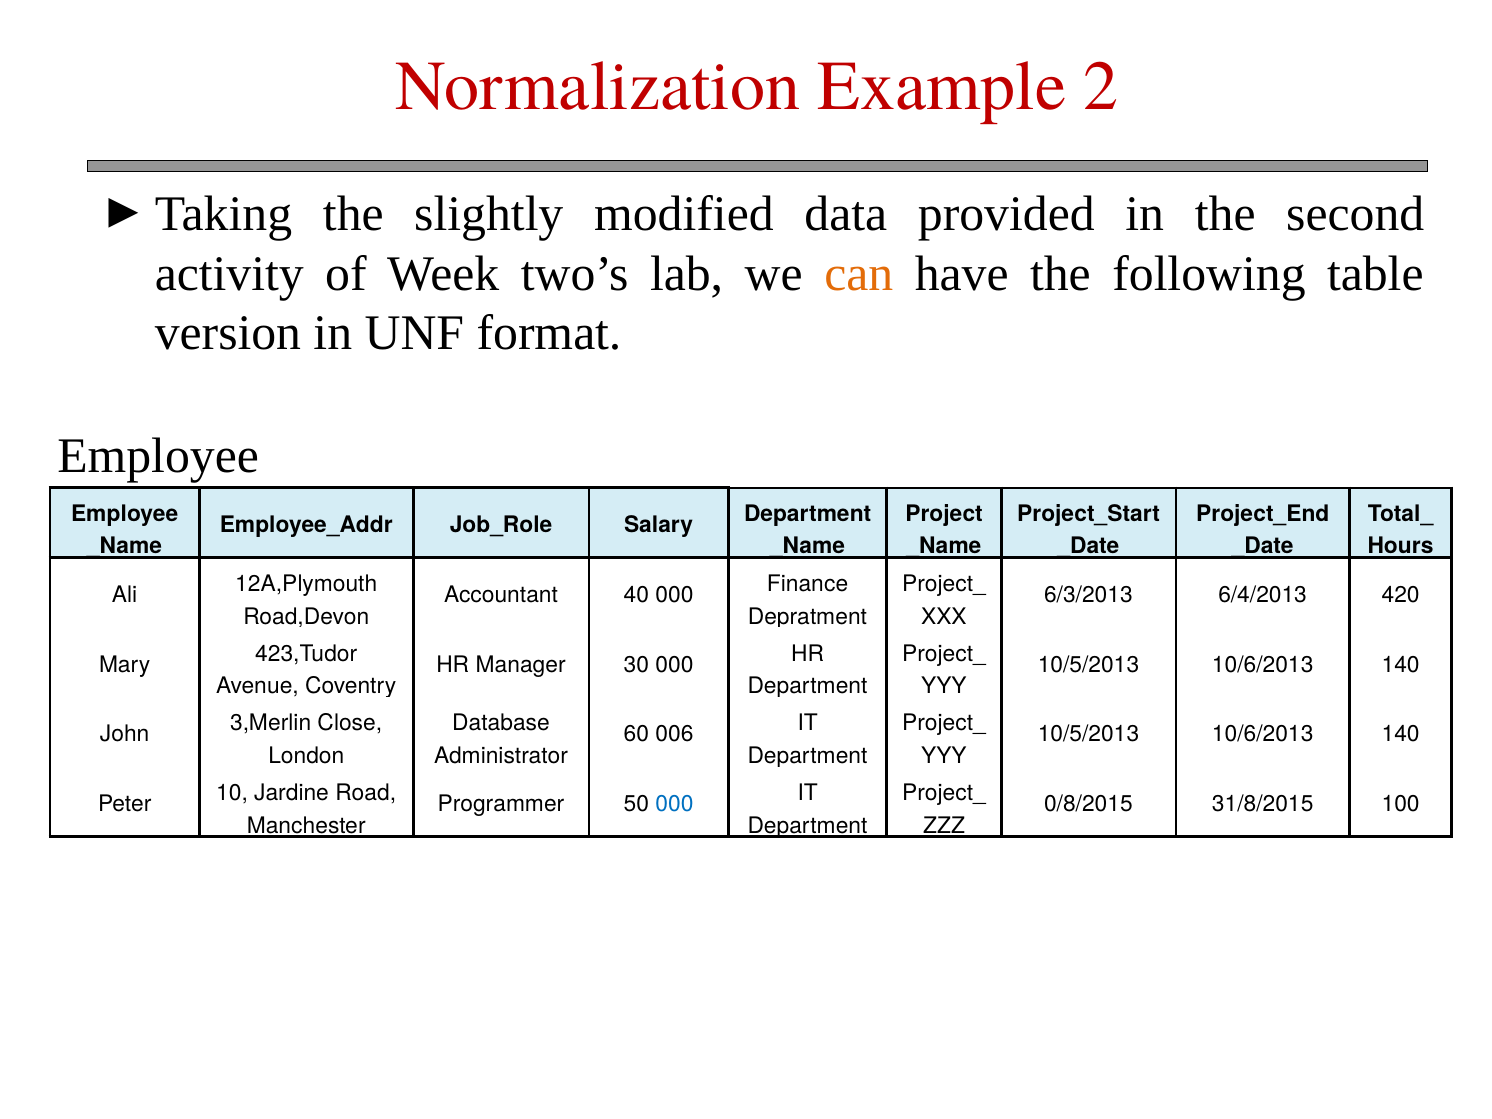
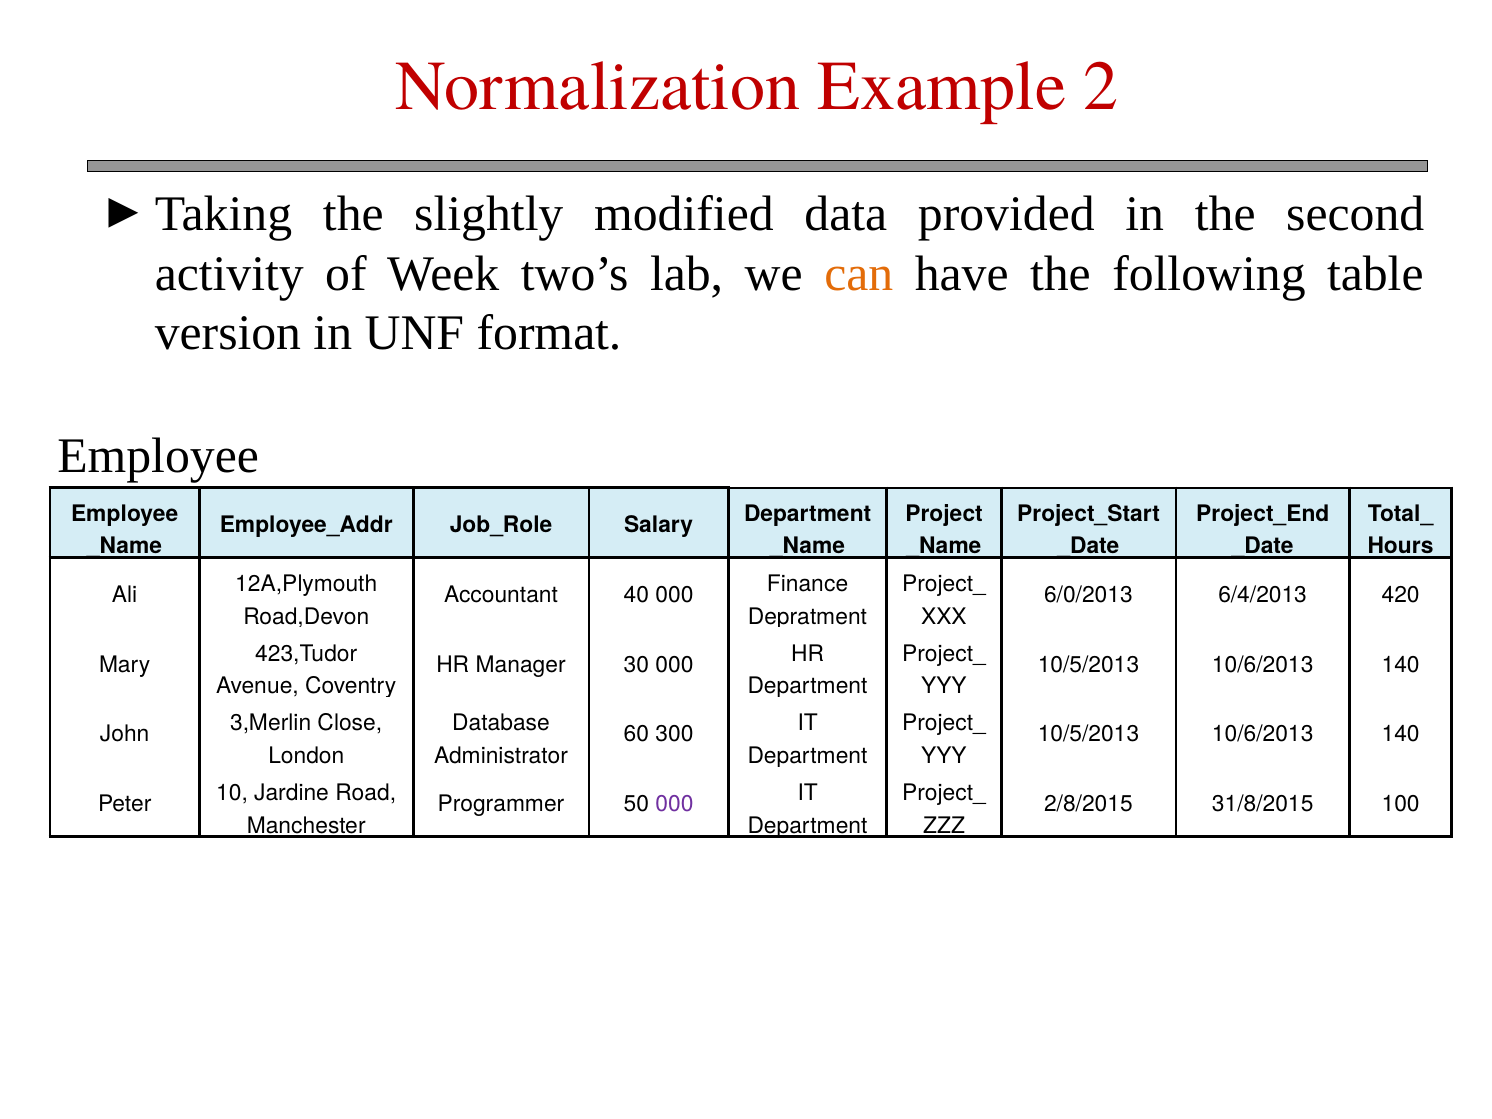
6/3/2013: 6/3/2013 -> 6/0/2013 (1088, 595)
006: 006 -> 300 (674, 734)
000 colour: blue -> purple (674, 804)
0/8/2015: 0/8/2015 -> 2/8/2015 (1088, 804)
